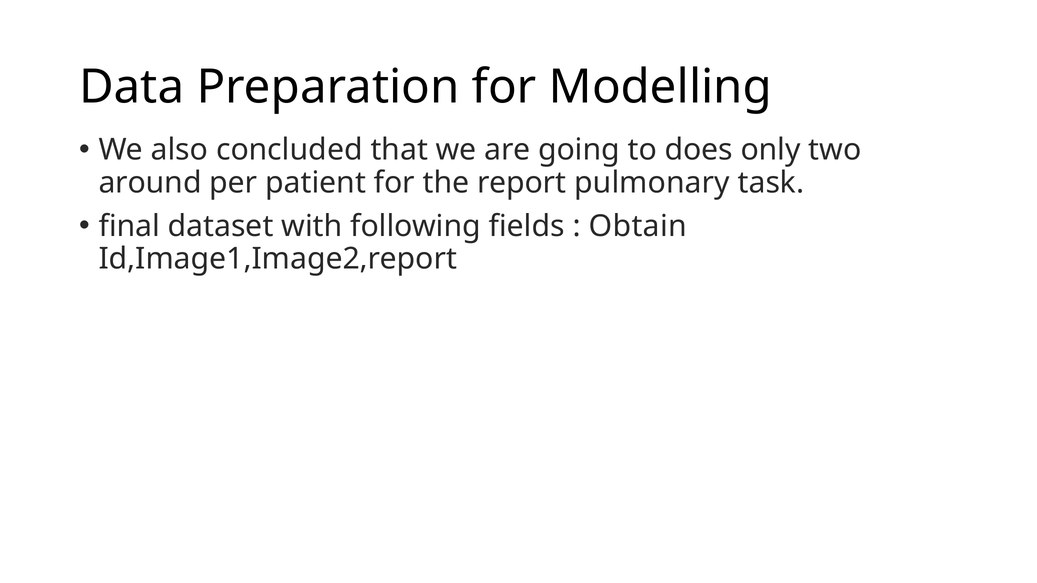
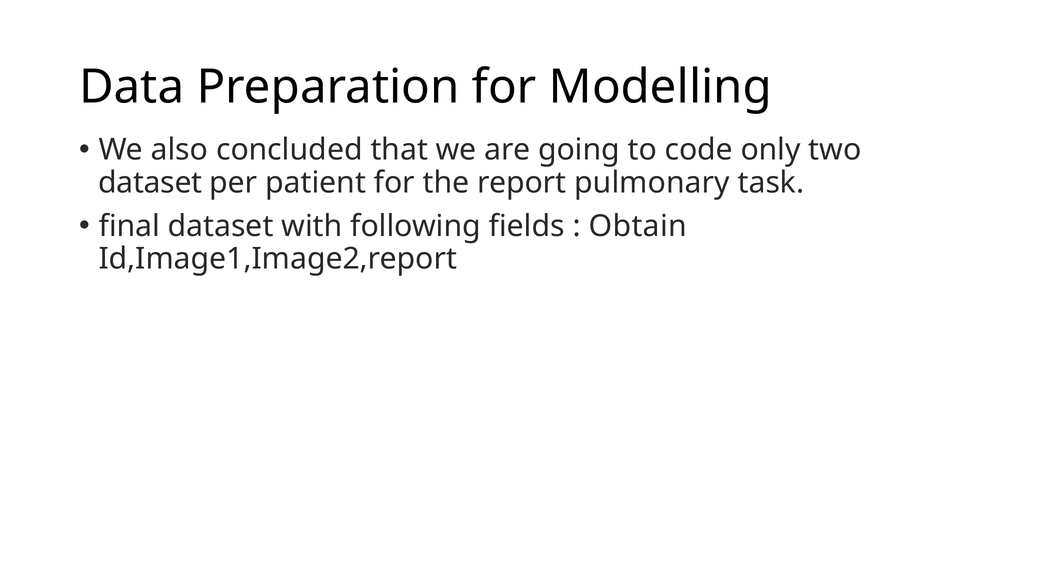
does: does -> code (699, 150)
around: around -> dataset (150, 183)
